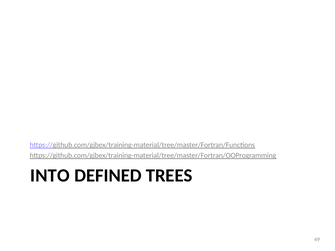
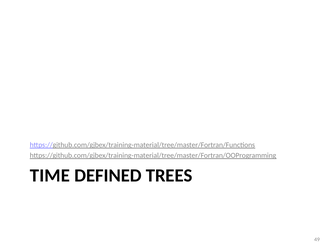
INTO: INTO -> TIME (50, 176)
